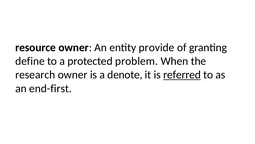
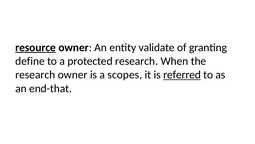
resource underline: none -> present (36, 47)
provide: provide -> validate (157, 47)
protected problem: problem -> research (137, 61)
denote: denote -> scopes (125, 75)
end-first: end-first -> end-that (51, 88)
